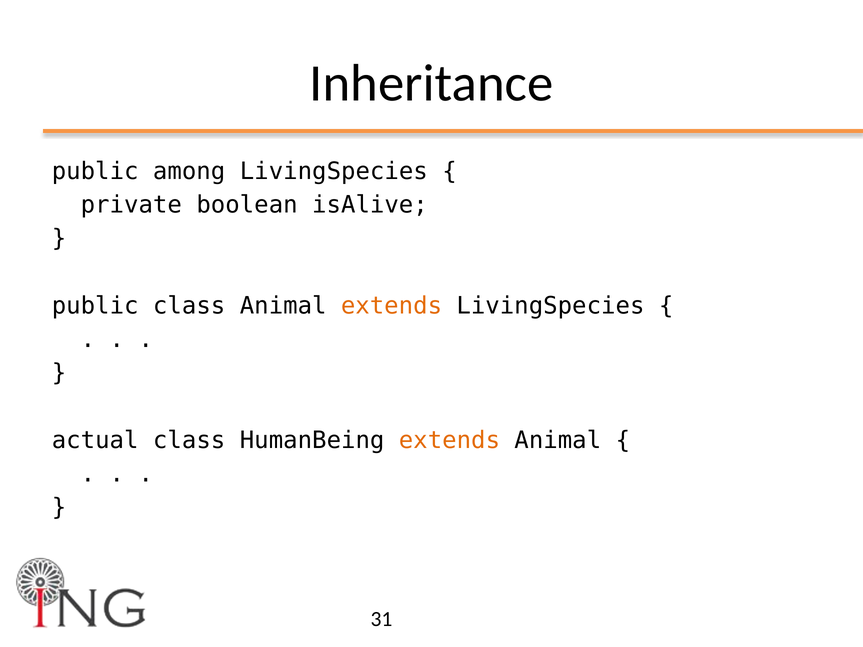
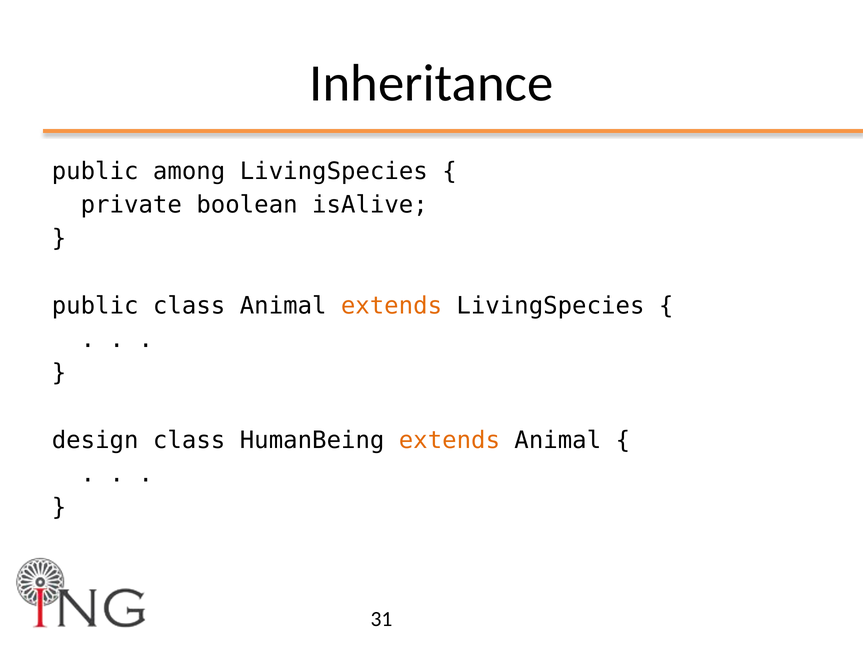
actual: actual -> design (95, 440)
